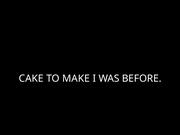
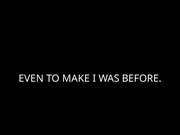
CAKE: CAKE -> EVEN (31, 79)
